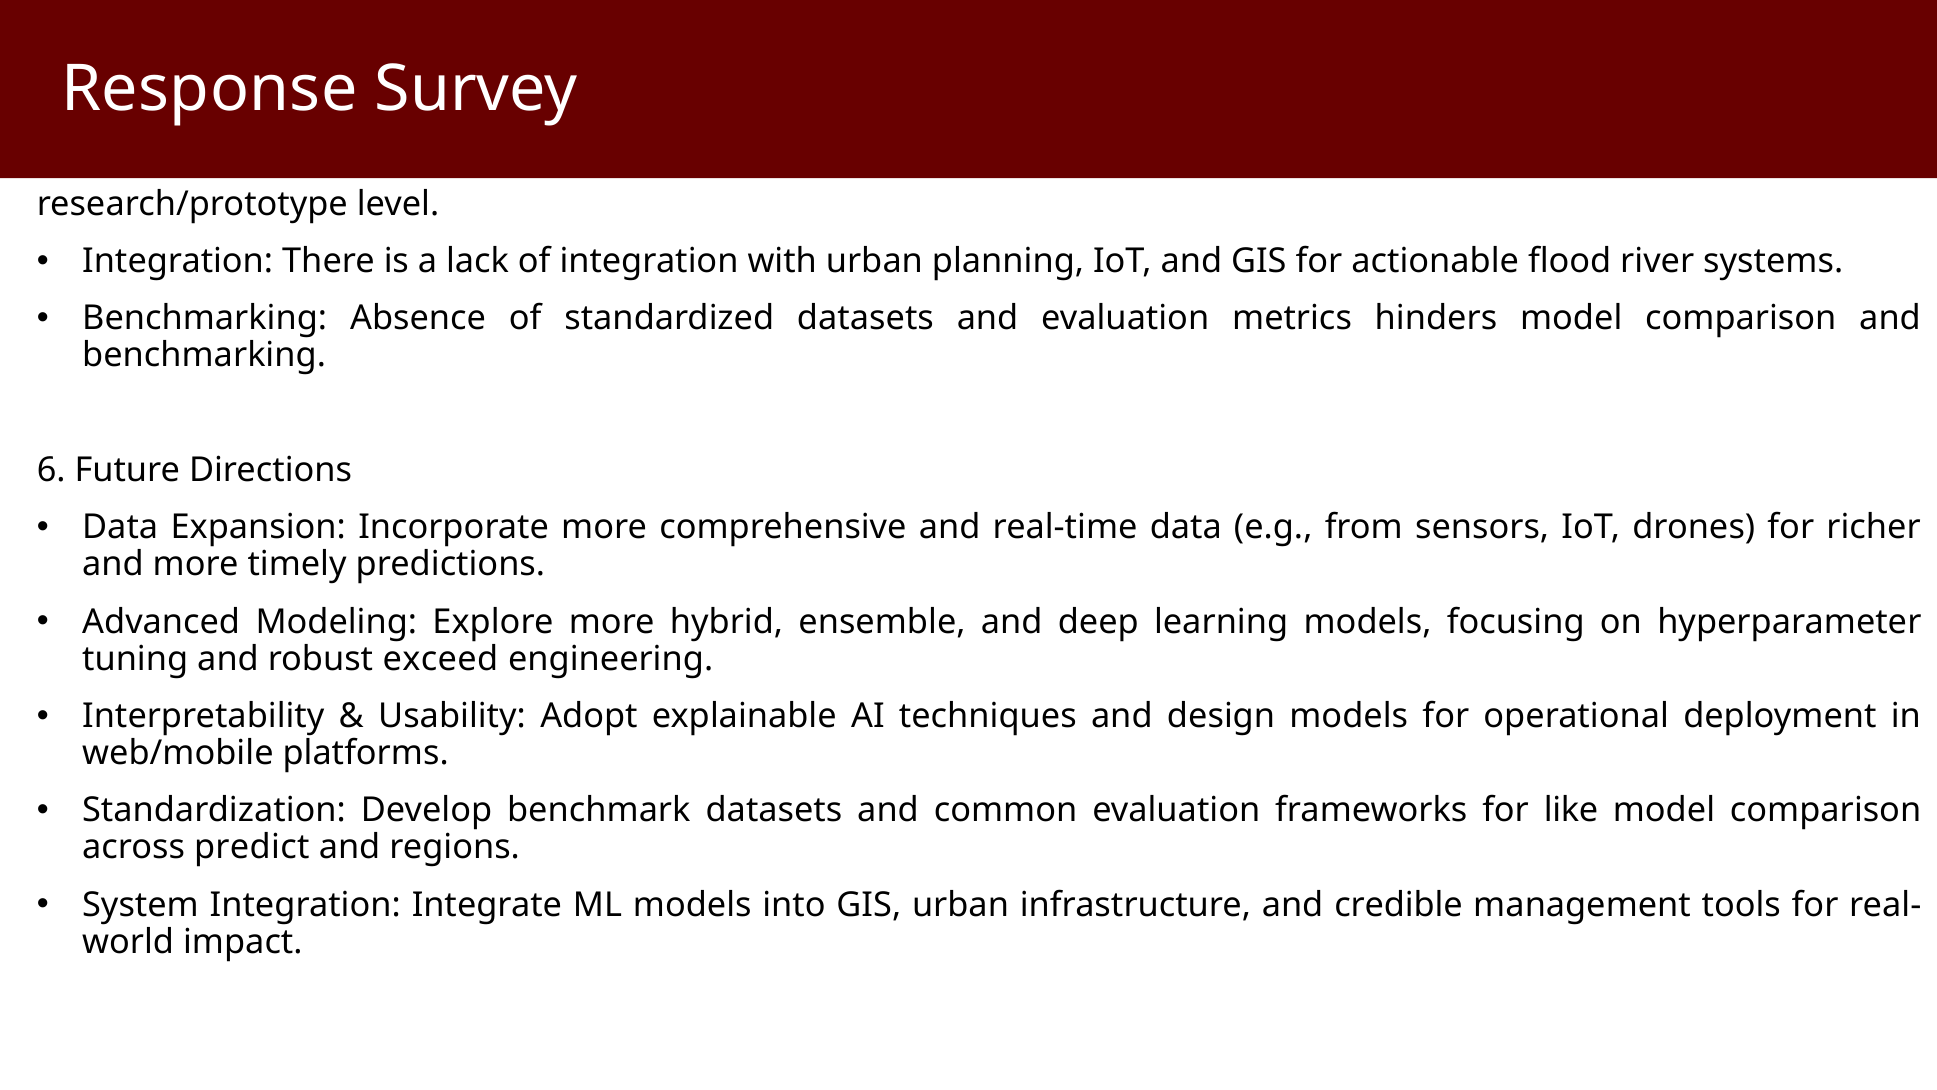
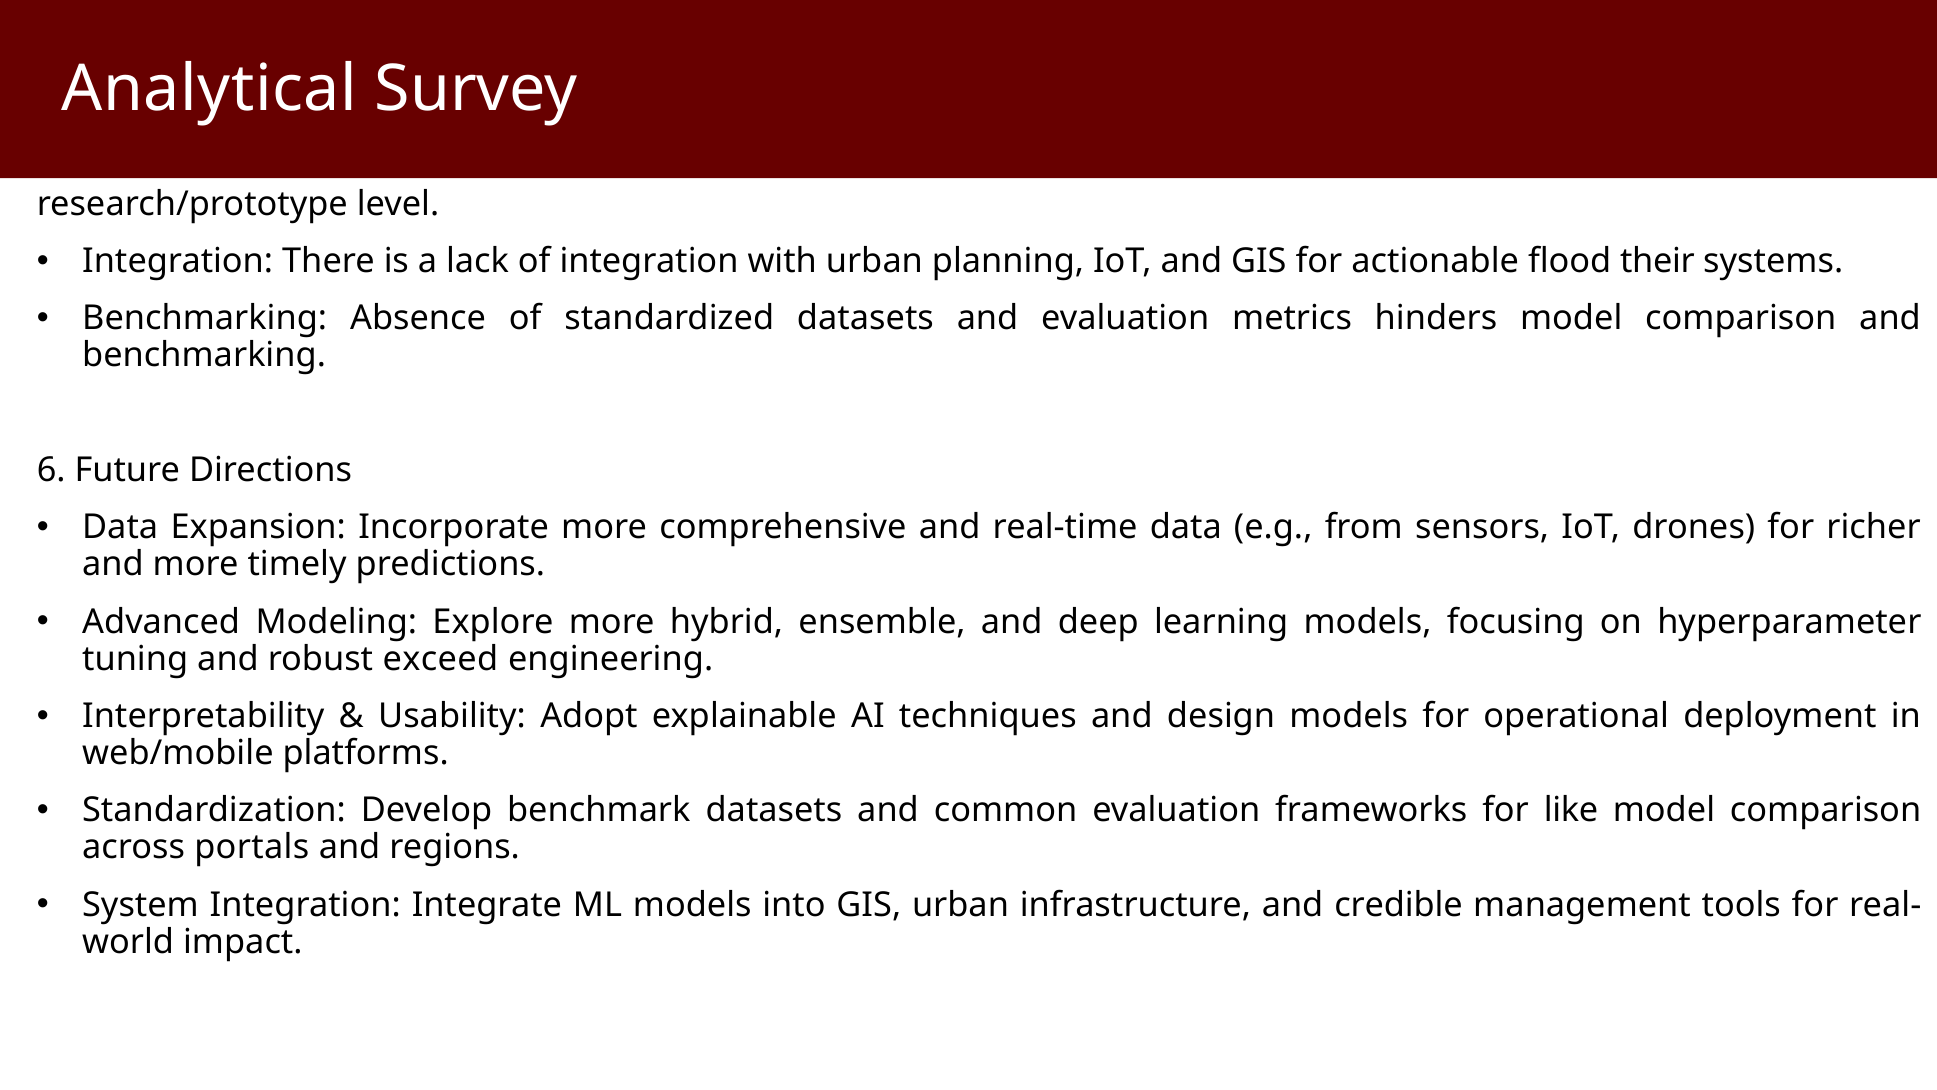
Response: Response -> Analytical (209, 89)
river: river -> their (1657, 261)
predict: predict -> portals (252, 847)
